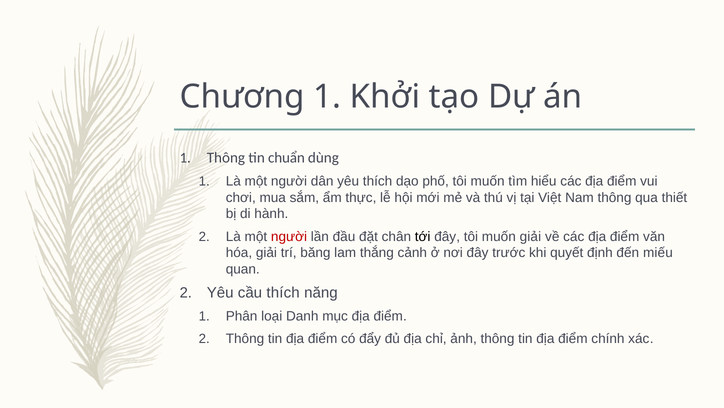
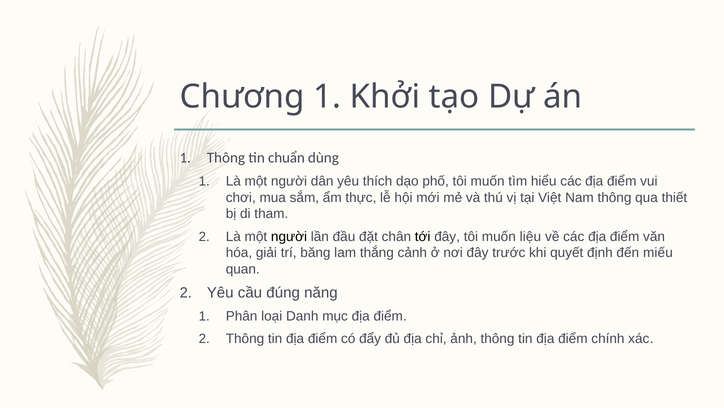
hành: hành -> tham (271, 214)
người colour: red -> black (289, 236)
muốn giải: giải -> liệu (530, 236)
cầu thích: thích -> đúng (283, 292)
